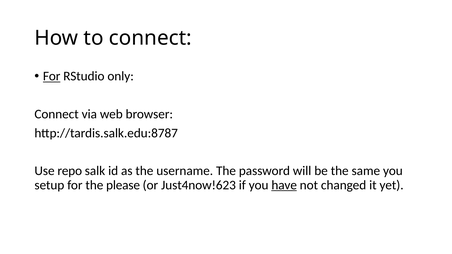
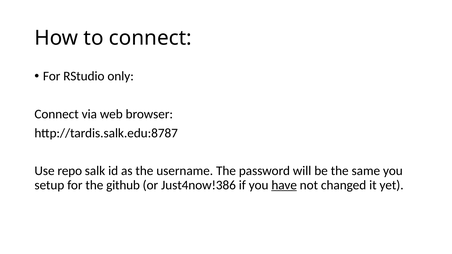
For underline: present -> none (52, 76)
please: please -> github (123, 185)
Just4now!623: Just4now!623 -> Just4now!386 (198, 185)
